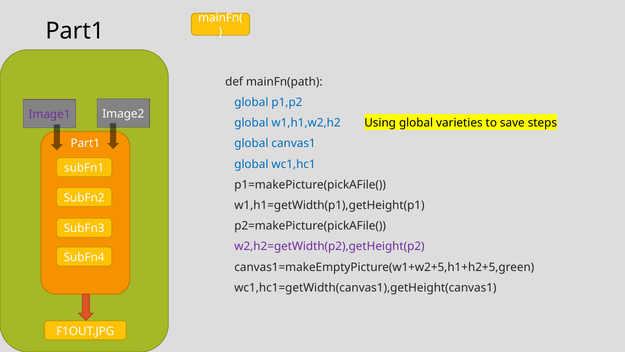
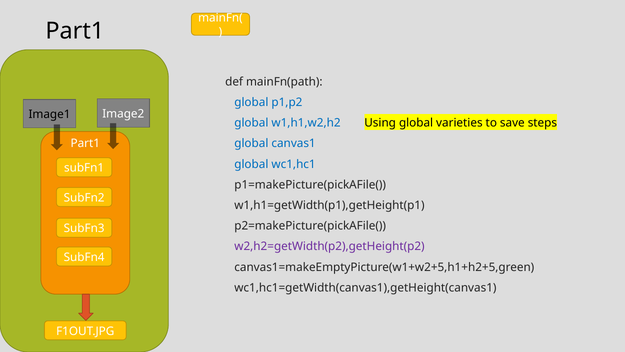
Image1 colour: purple -> black (50, 114)
